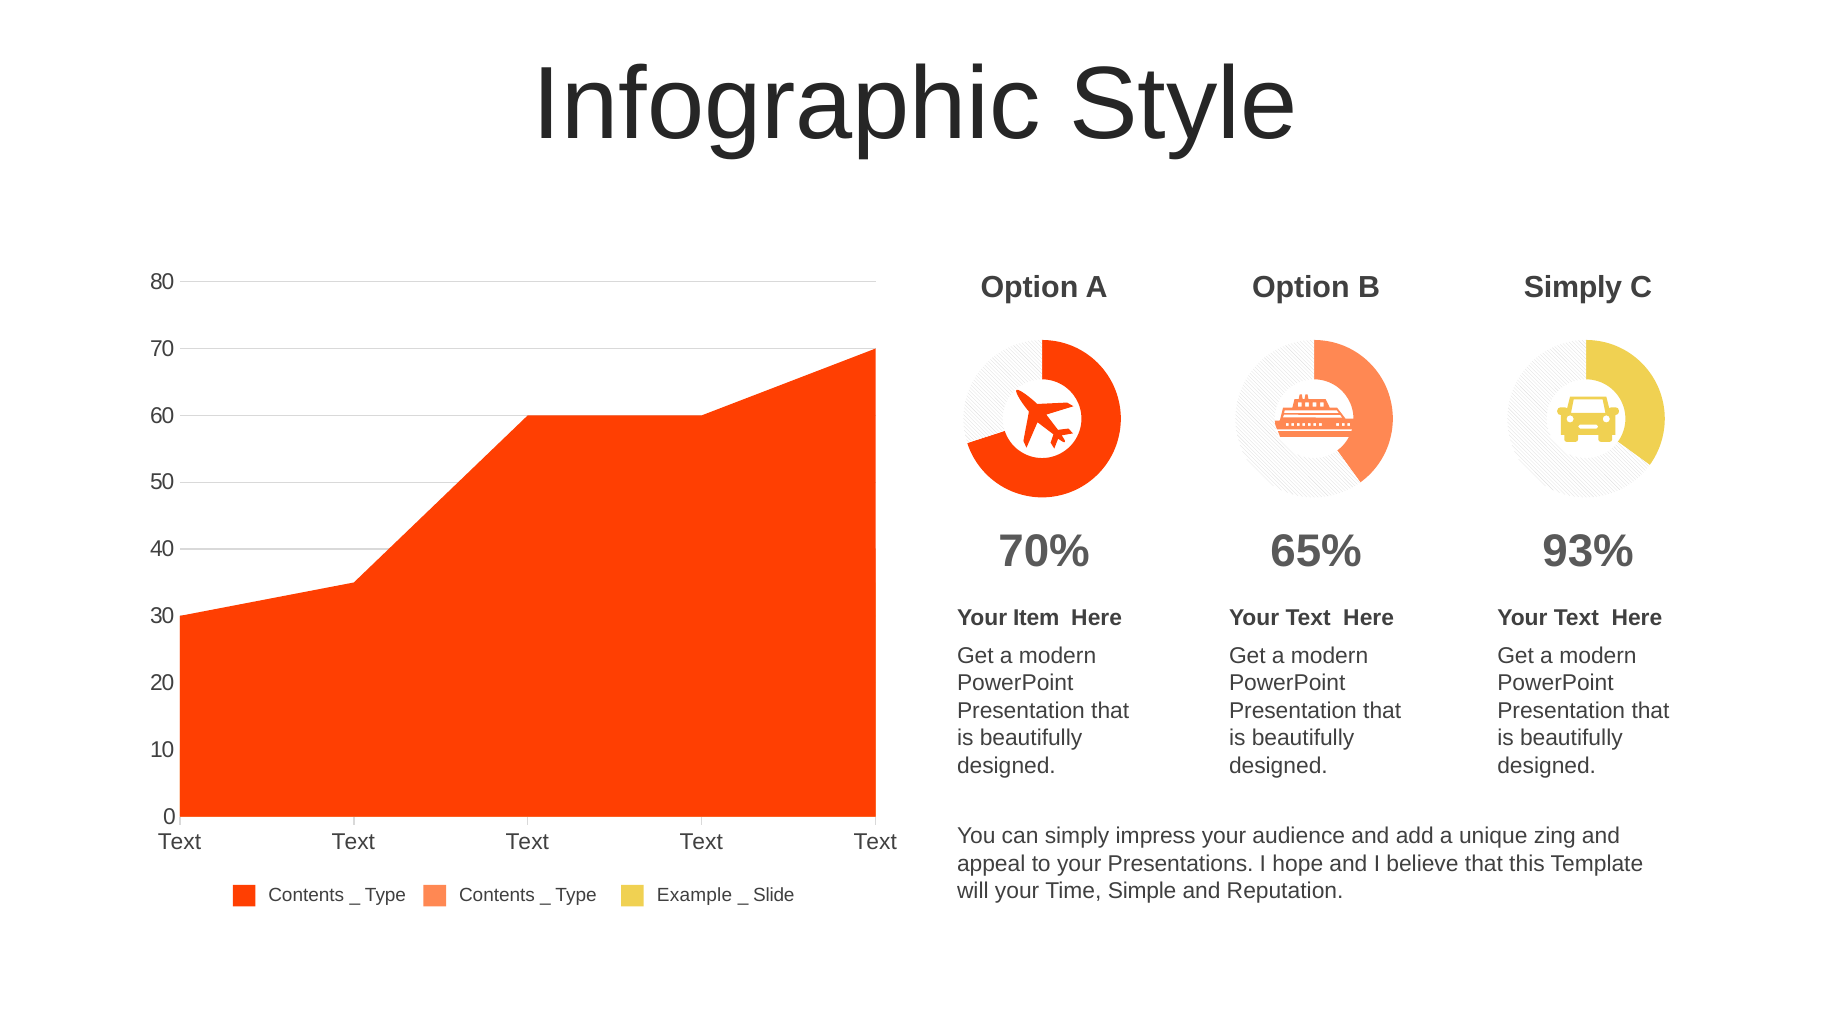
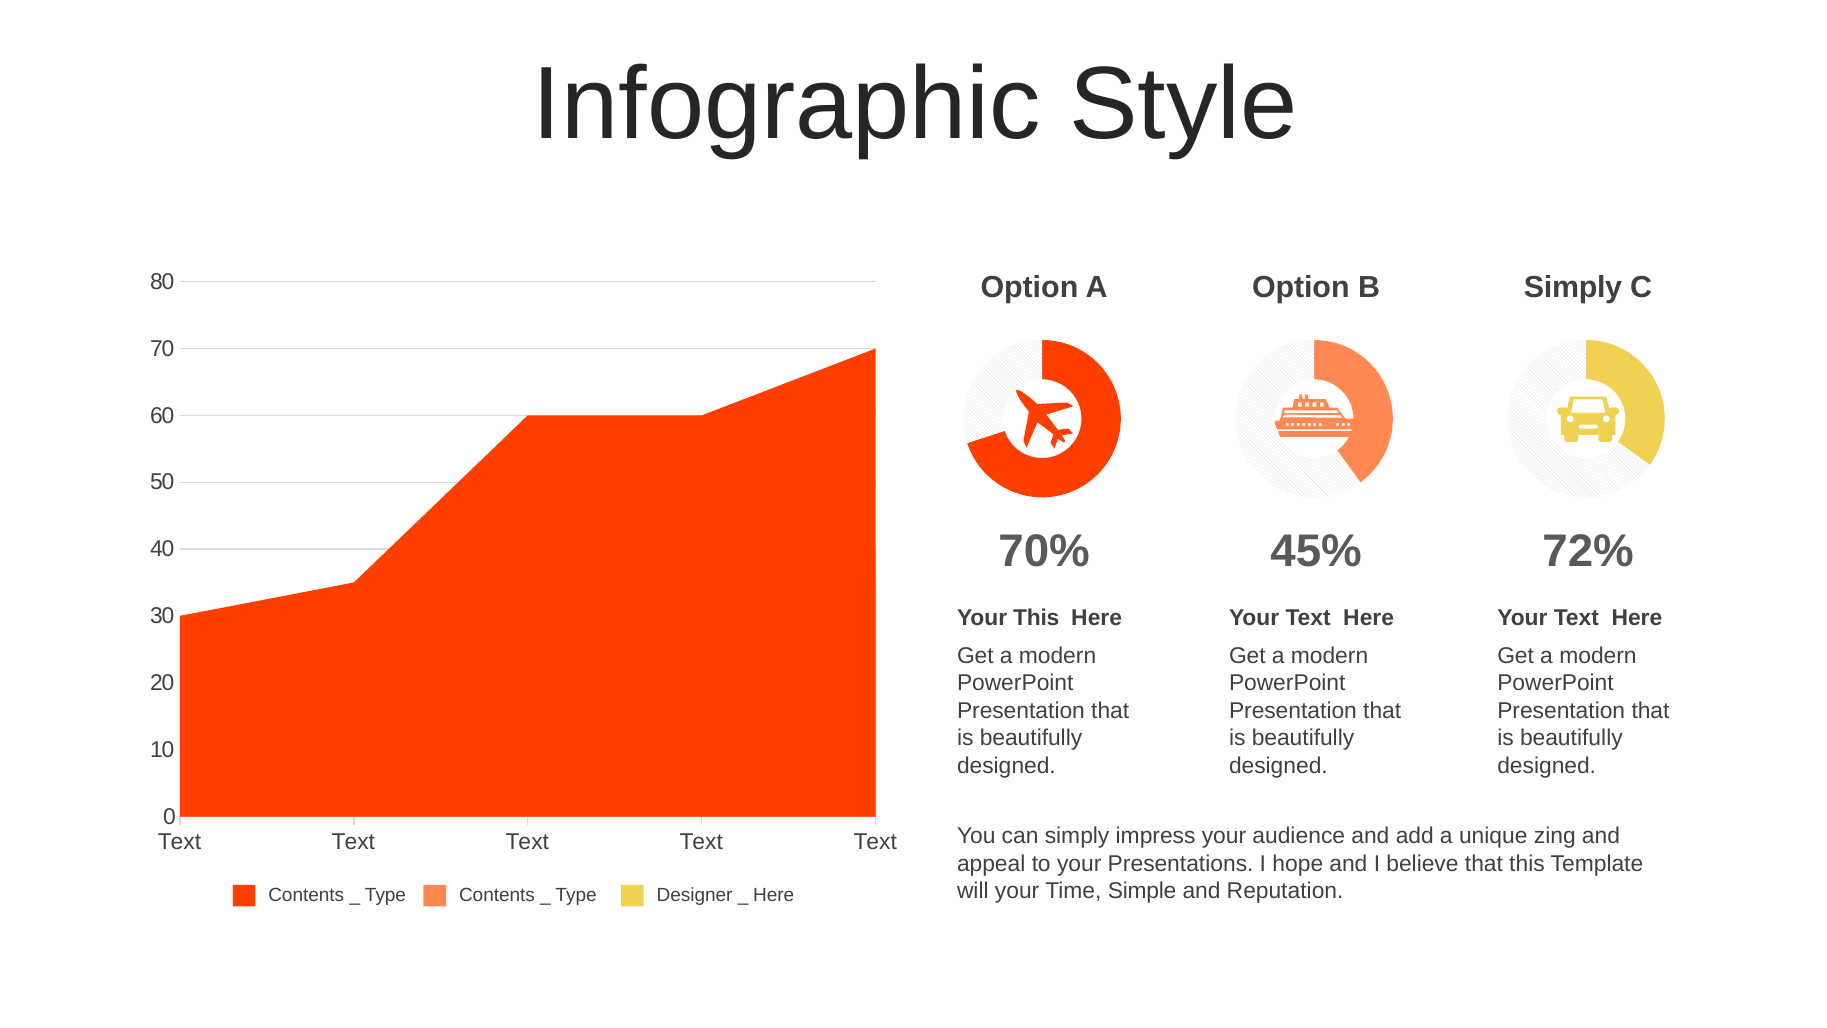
65%: 65% -> 45% (1316, 552)
93%: 93% -> 72% (1588, 552)
Your Item: Item -> This (1036, 618)
Example: Example -> Designer (695, 895)
Slide: Slide -> Here (774, 895)
